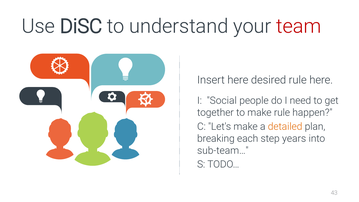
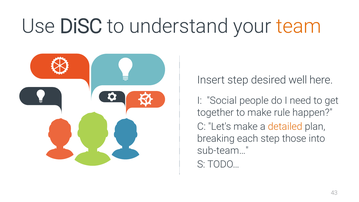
team colour: red -> orange (299, 26)
Insert here: here -> step (238, 80)
desired rule: rule -> well (298, 80)
years: years -> those (294, 138)
